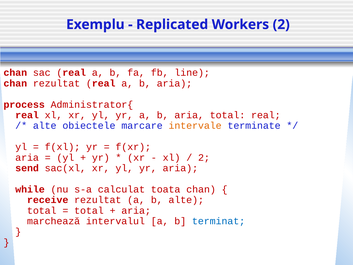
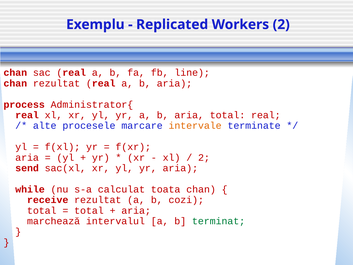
obiectele: obiectele -> procesele (89, 126)
b alte: alte -> cozi (186, 200)
terminat colour: blue -> green (219, 221)
